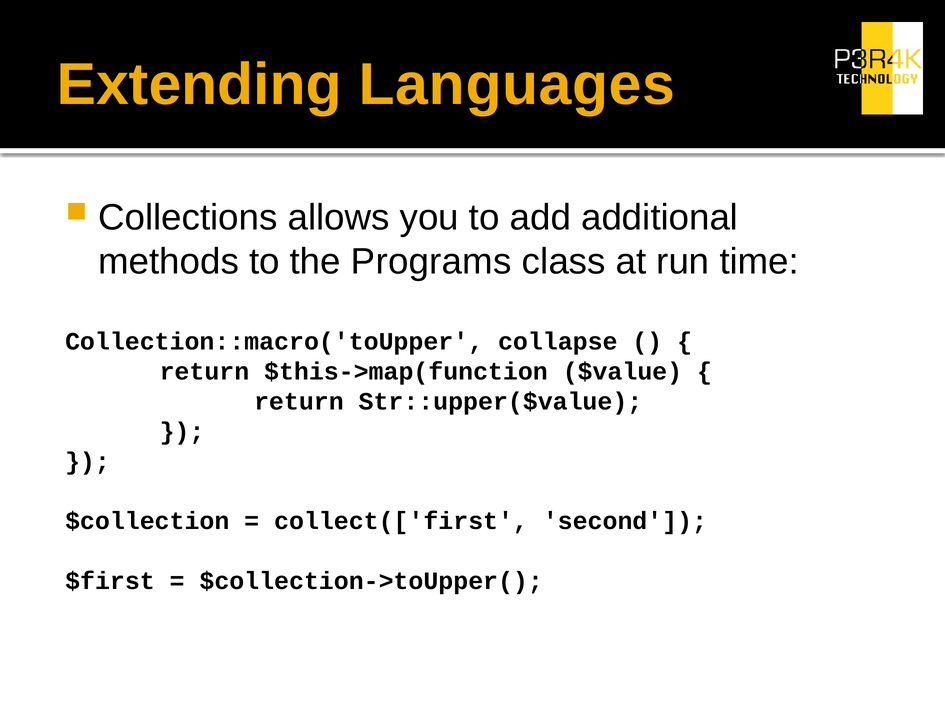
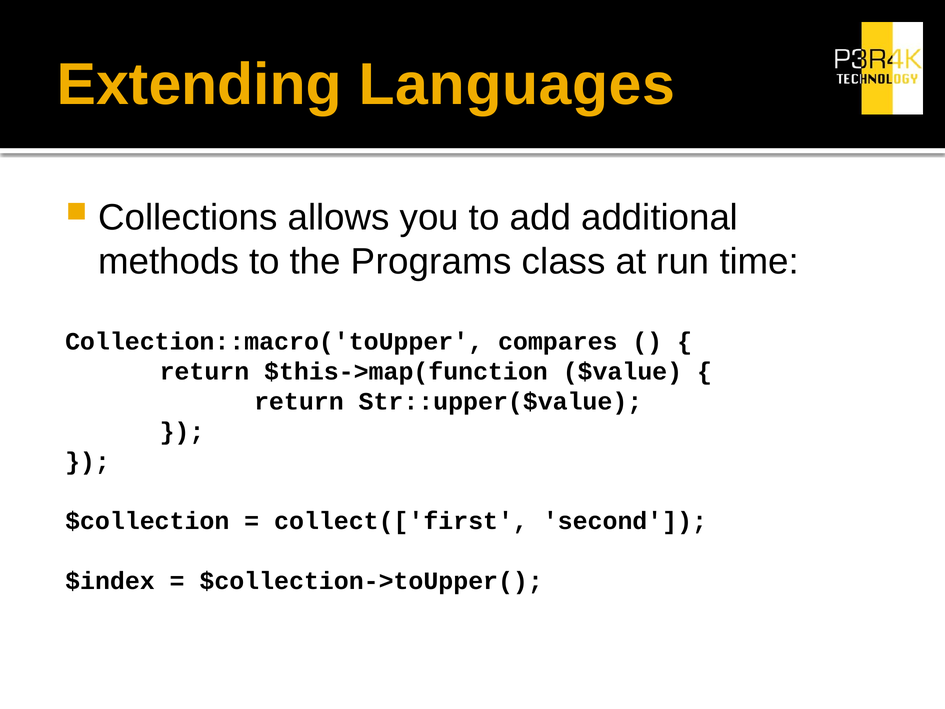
collapse: collapse -> compares (558, 342)
$first: $first -> $index (110, 581)
